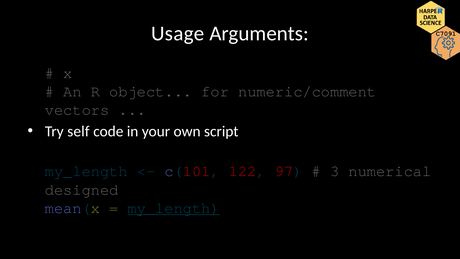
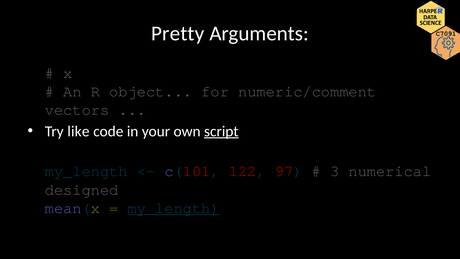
Usage: Usage -> Pretty (178, 33)
self: self -> like (78, 131)
script underline: none -> present (221, 131)
